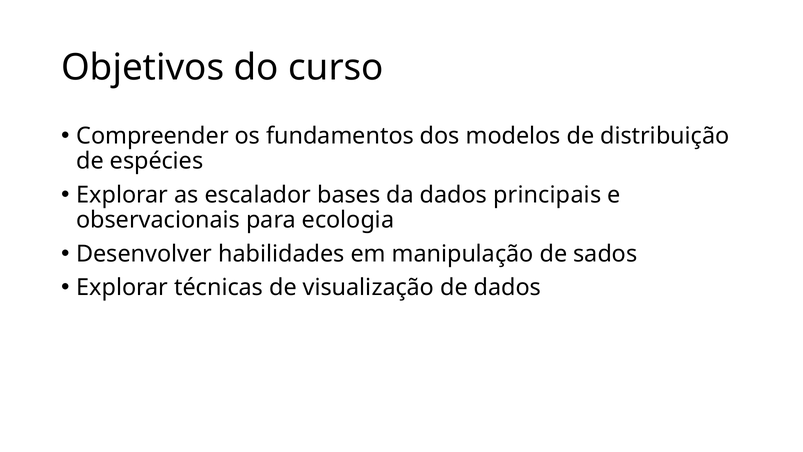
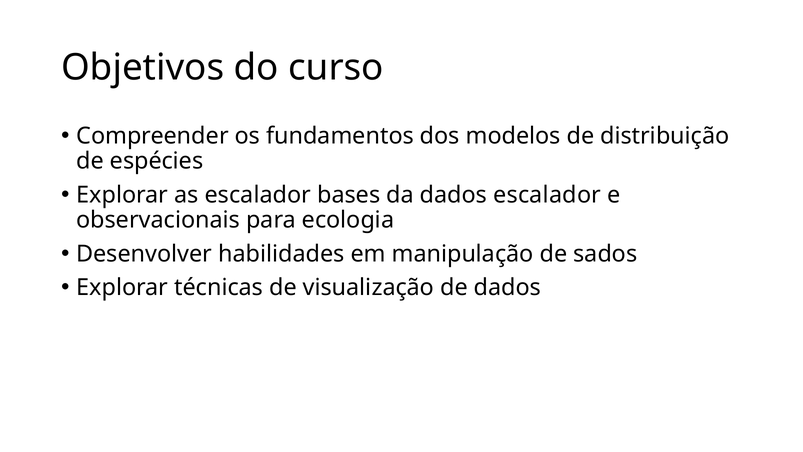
dados principais: principais -> escalador (547, 195)
